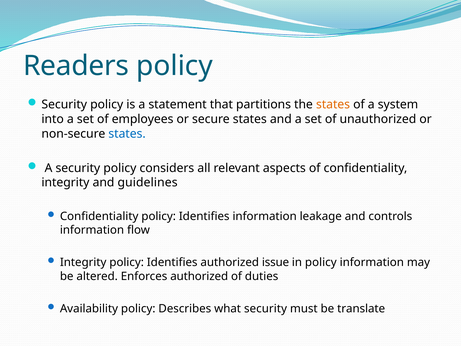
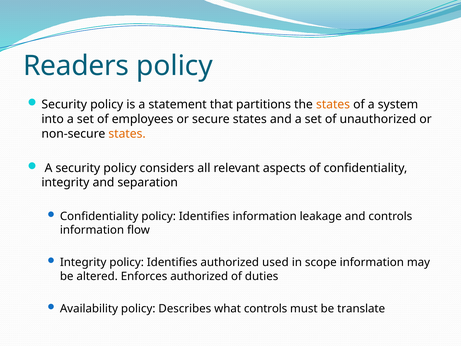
states colour: blue -> orange (127, 134)
guidelines: guidelines -> separation (148, 183)
issue: issue -> used (275, 262)
in policy: policy -> scope (321, 262)
what security: security -> controls (266, 308)
